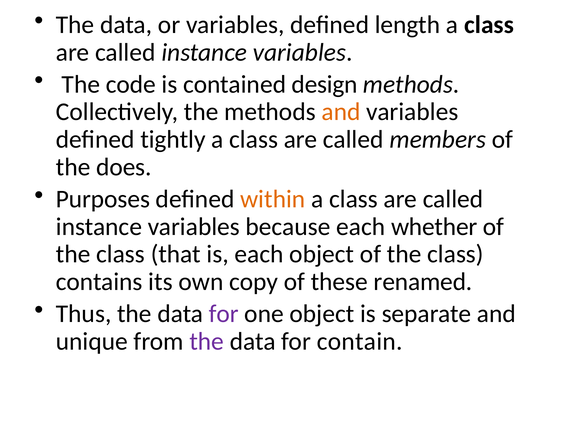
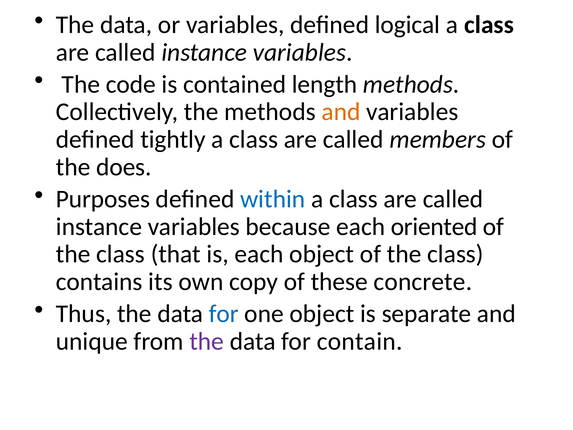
length: length -> logical (407, 25)
design: design -> length (325, 84)
within colour: orange -> blue (273, 199)
whether: whether -> oriented (434, 227)
renamed: renamed -> concrete (423, 282)
for colour: purple -> blue (224, 314)
